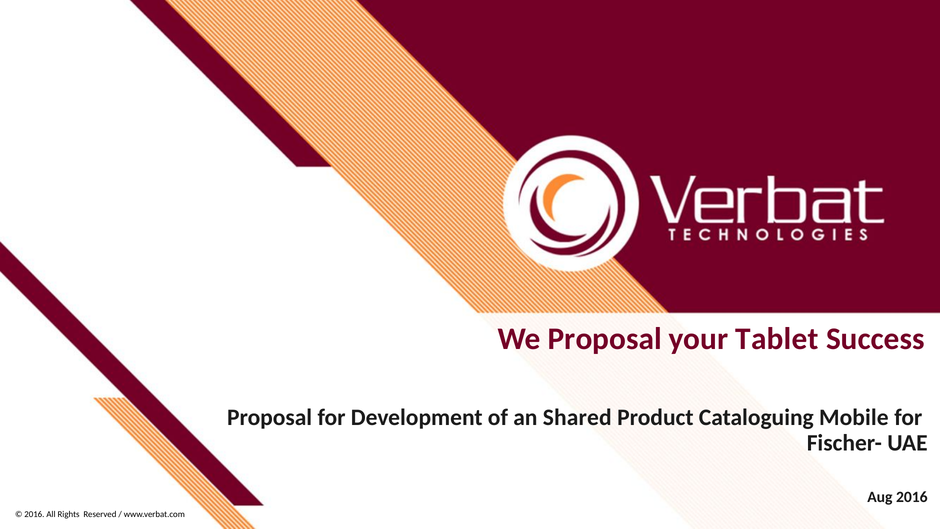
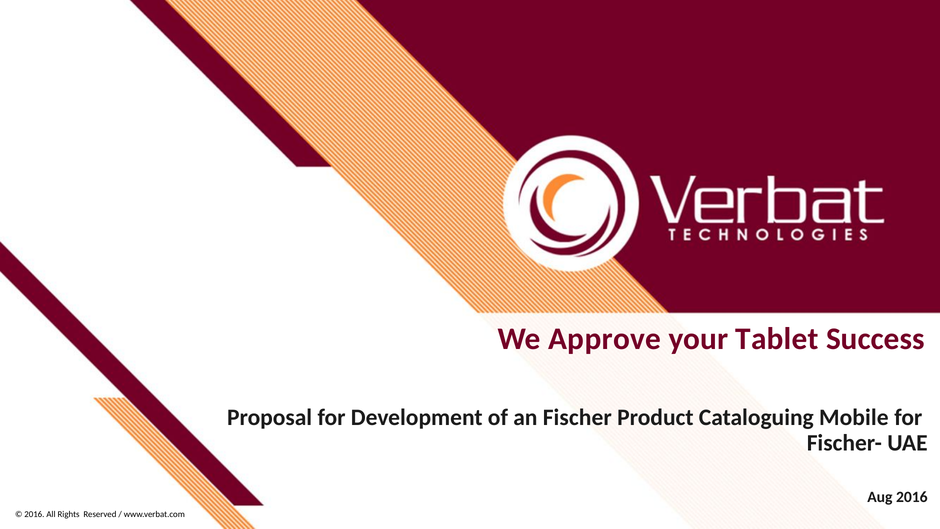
We Proposal: Proposal -> Approve (605, 338)
Shared: Shared -> Fischer (577, 417)
